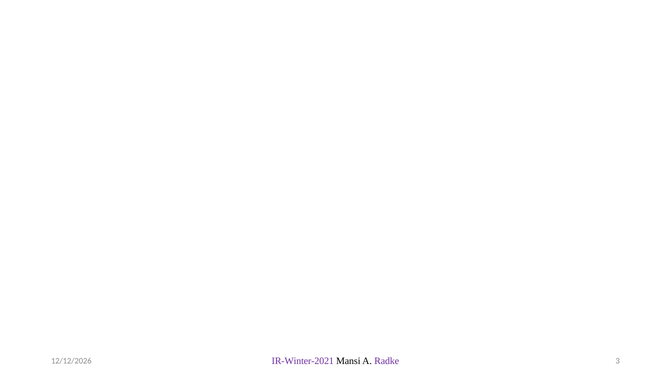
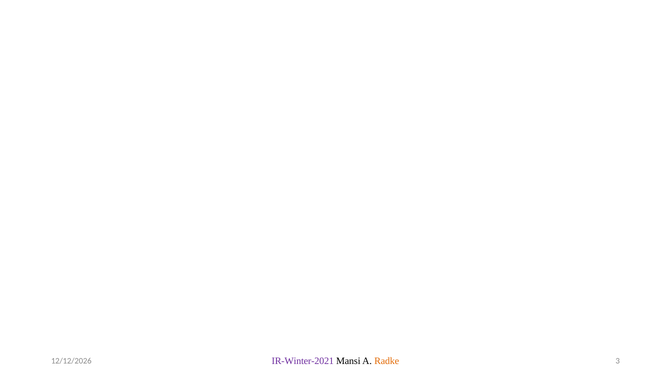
Radke colour: purple -> orange (387, 361)
